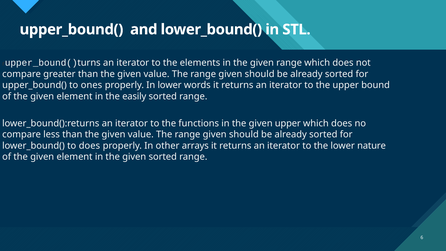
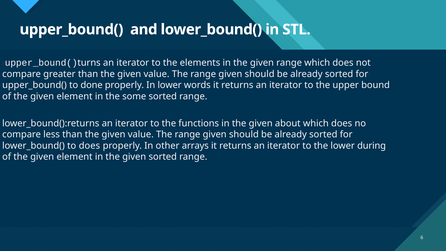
ones: ones -> done (92, 85)
easily: easily -> some (134, 96)
given upper: upper -> about (288, 123)
nature: nature -> during (372, 146)
